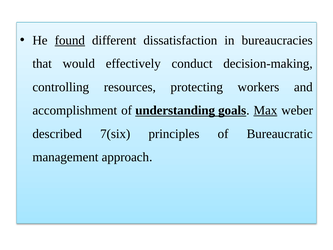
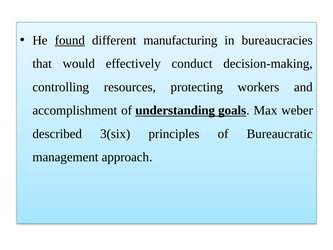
dissatisfaction: dissatisfaction -> manufacturing (180, 40)
Max underline: present -> none (265, 110)
7(six: 7(six -> 3(six (115, 134)
